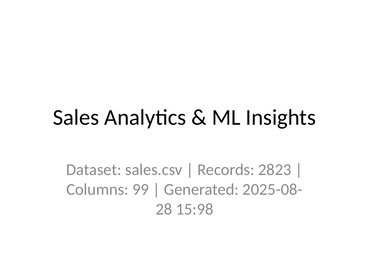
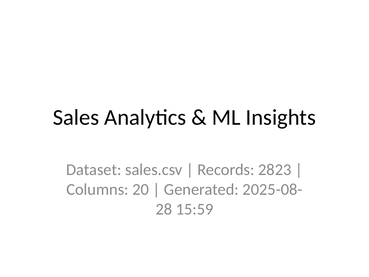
99: 99 -> 20 (141, 189)
15:98: 15:98 -> 15:59 (195, 209)
